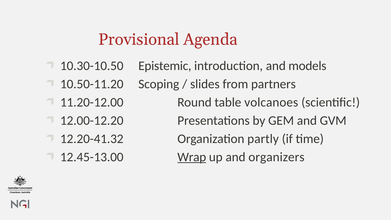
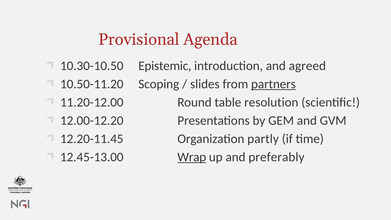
models: models -> agreed (307, 66)
partners underline: none -> present (273, 84)
volcanoes: volcanoes -> resolution (271, 102)
12.20-41.32: 12.20-41.32 -> 12.20-11.45 (92, 139)
organizers: organizers -> preferably (276, 157)
